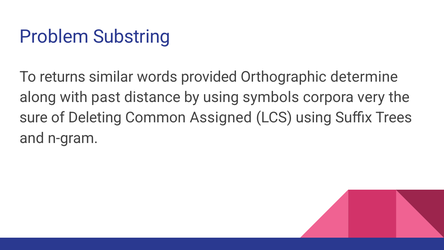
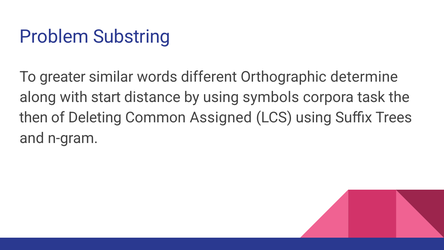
returns: returns -> greater (63, 77)
provided: provided -> different (209, 77)
past: past -> start (106, 97)
very: very -> task (371, 97)
sure: sure -> then (34, 118)
